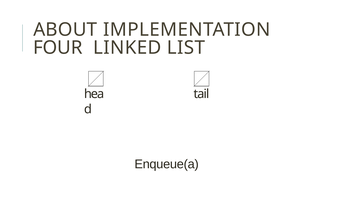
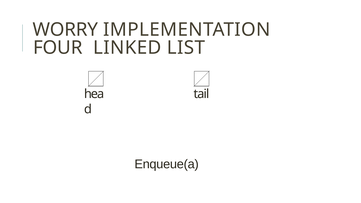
ABOUT: ABOUT -> WORRY (65, 30)
